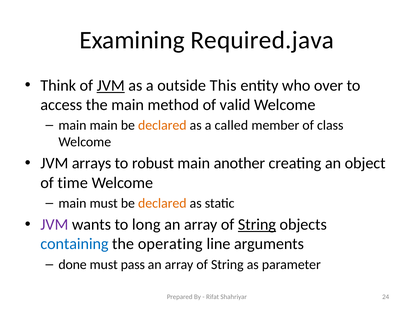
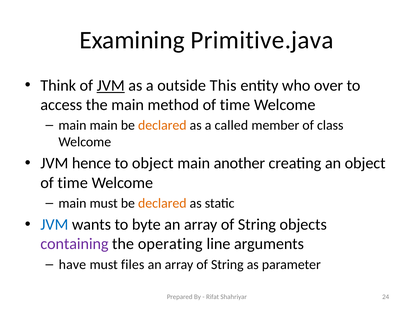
Required.java: Required.java -> Primitive.java (262, 40)
method of valid: valid -> time (235, 105)
arrays: arrays -> hence (92, 163)
to robust: robust -> object (153, 163)
JVM colour: purple -> blue (54, 224)
long: long -> byte (146, 224)
String underline: present -> none (257, 224)
containing colour: blue -> purple (74, 244)
done: done -> have (72, 264)
pass: pass -> files (133, 264)
